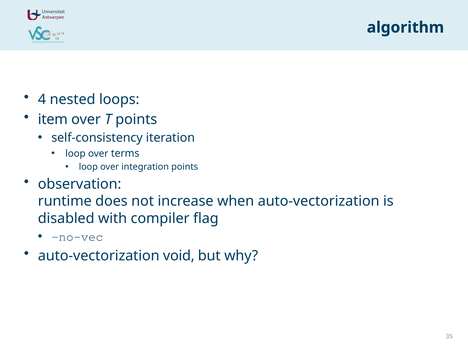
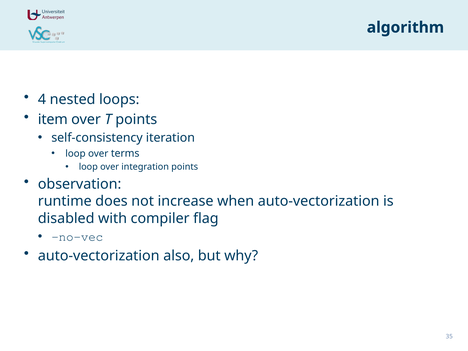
void: void -> also (179, 256)
